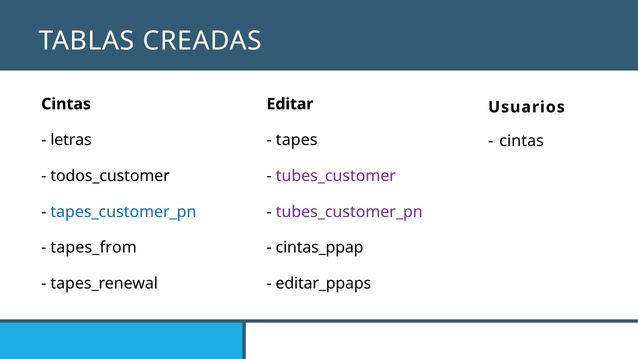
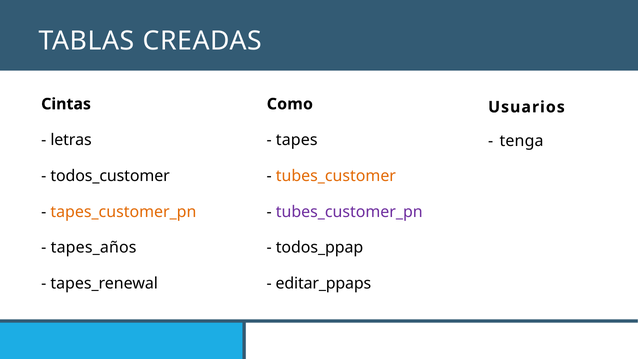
Editar: Editar -> Como (290, 104)
cintas: cintas -> tenga (522, 141)
tubes_customer colour: purple -> orange (336, 176)
tapes_customer_pn colour: blue -> orange (123, 212)
tapes_from: tapes_from -> tapes_años (94, 248)
cintas_ppap: cintas_ppap -> todos_ppap (320, 248)
